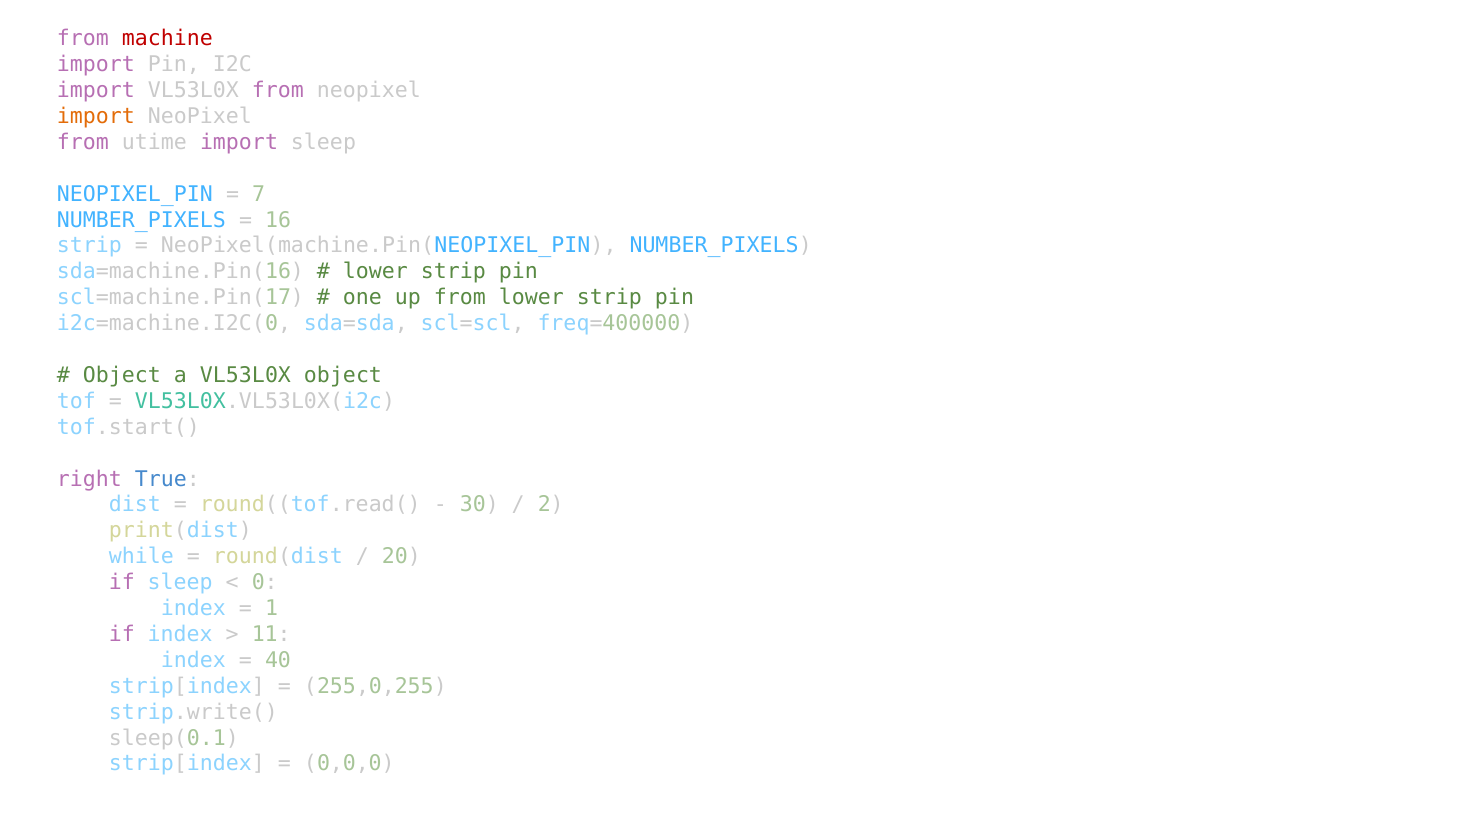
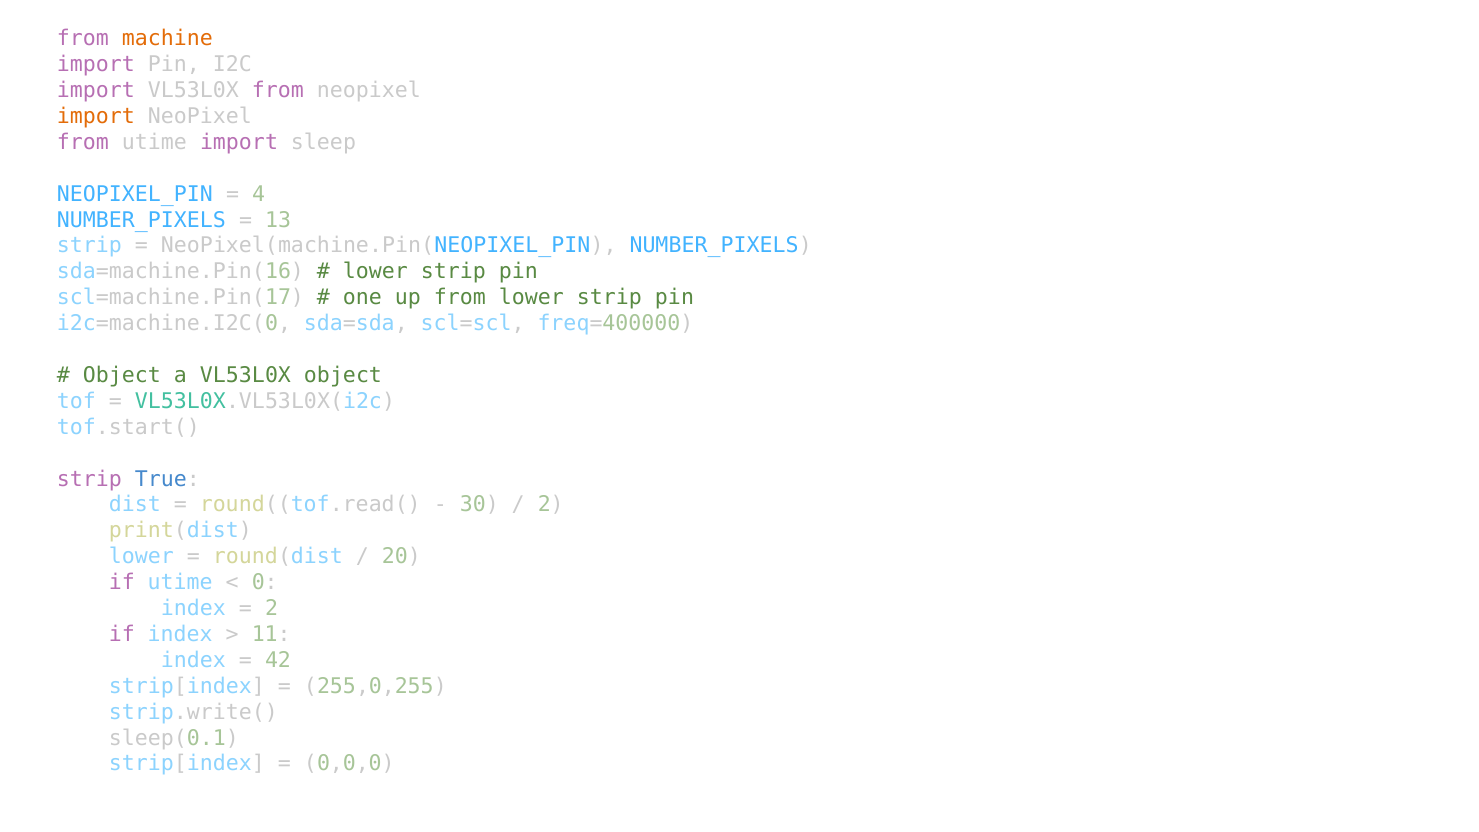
machine colour: red -> orange (167, 39)
7: 7 -> 4 (259, 194)
16: 16 -> 13 (278, 220)
right: right -> strip (89, 479)
while: while -> lower (141, 557)
if sleep: sleep -> utime (180, 582)
1: 1 -> 2 (272, 608)
40: 40 -> 42 (278, 660)
